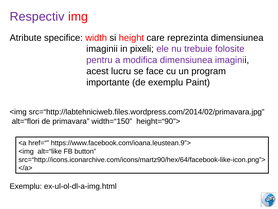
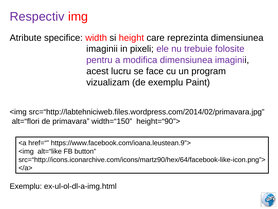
importante: importante -> vizualizam (108, 82)
